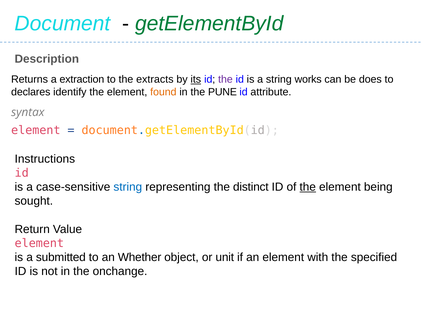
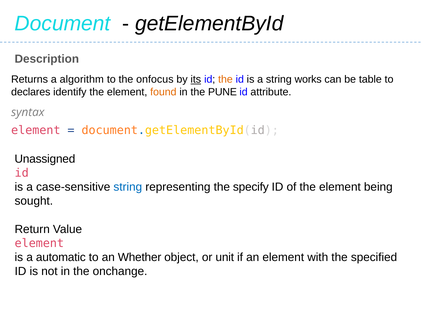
getElementById colour: green -> black (209, 24)
extraction: extraction -> algorithm (82, 79)
extracts: extracts -> onfocus (155, 79)
the colour: purple -> orange (225, 79)
does: does -> table (370, 79)
Instructions: Instructions -> Unassigned (45, 159)
distinct: distinct -> specify (251, 187)
the underline: present -> none (308, 187)
submitted: submitted -> automatic (61, 257)
